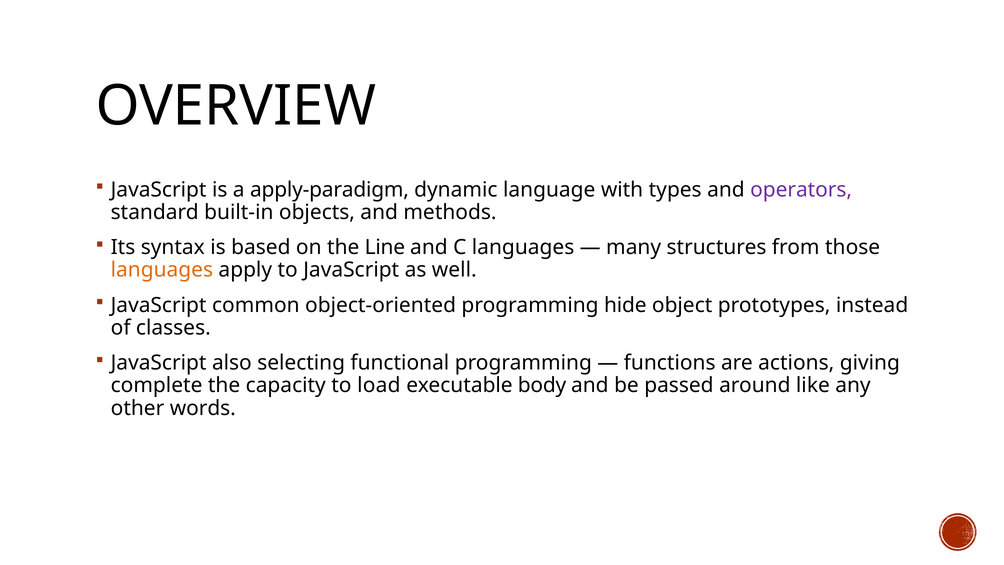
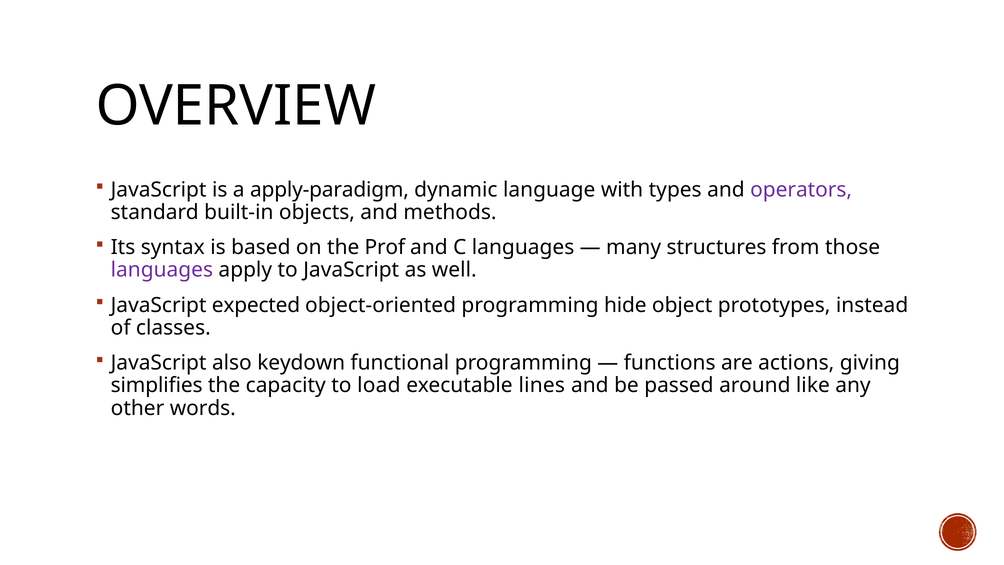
Line: Line -> Prof (385, 247)
languages colour: orange -> purple (162, 270)
common: common -> expected (256, 305)
selecting: selecting -> keydown (301, 363)
complete: complete -> simplifies (157, 385)
body: body -> lines (542, 385)
